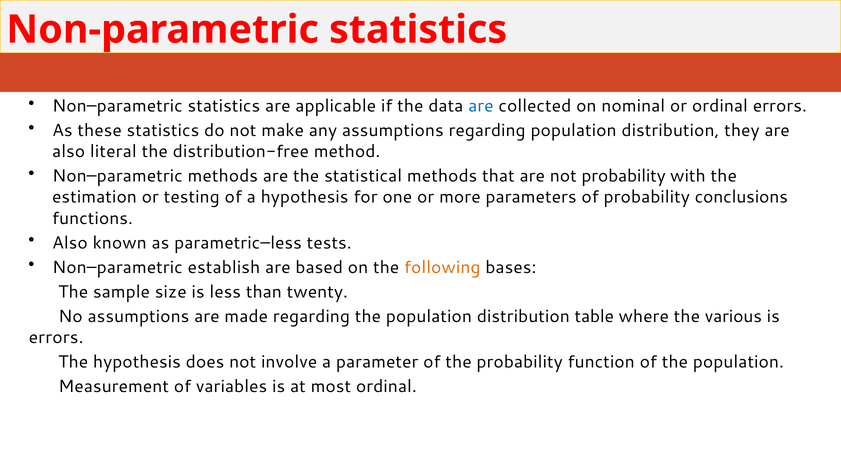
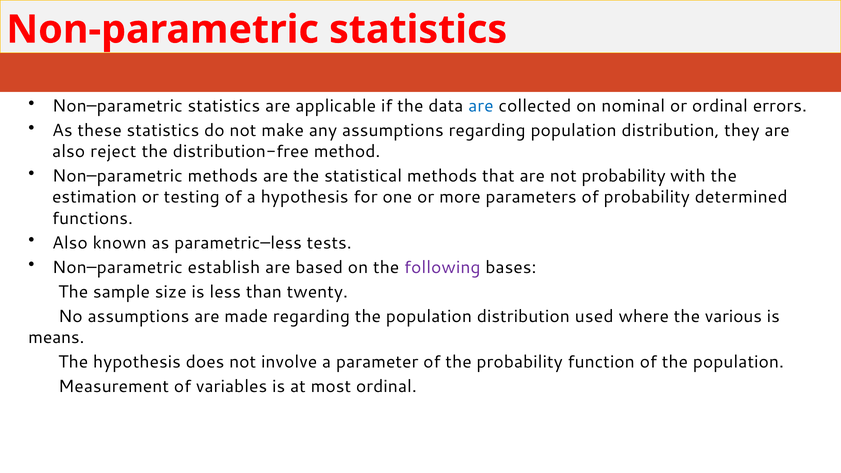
literal: literal -> reject (113, 152)
conclusions: conclusions -> determined (741, 197)
following colour: orange -> purple (442, 267)
table: table -> used (594, 316)
errors: errors -> means (56, 337)
